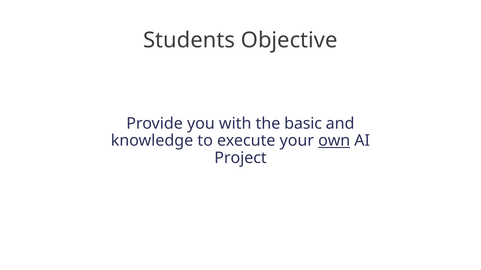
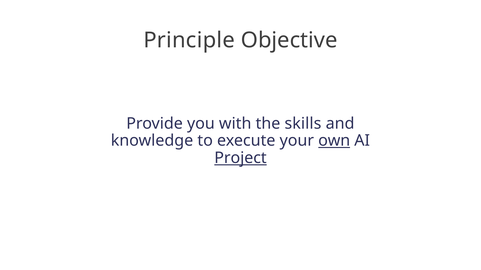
Students: Students -> Principle (189, 40)
basic: basic -> skills (303, 124)
Project underline: none -> present (240, 158)
